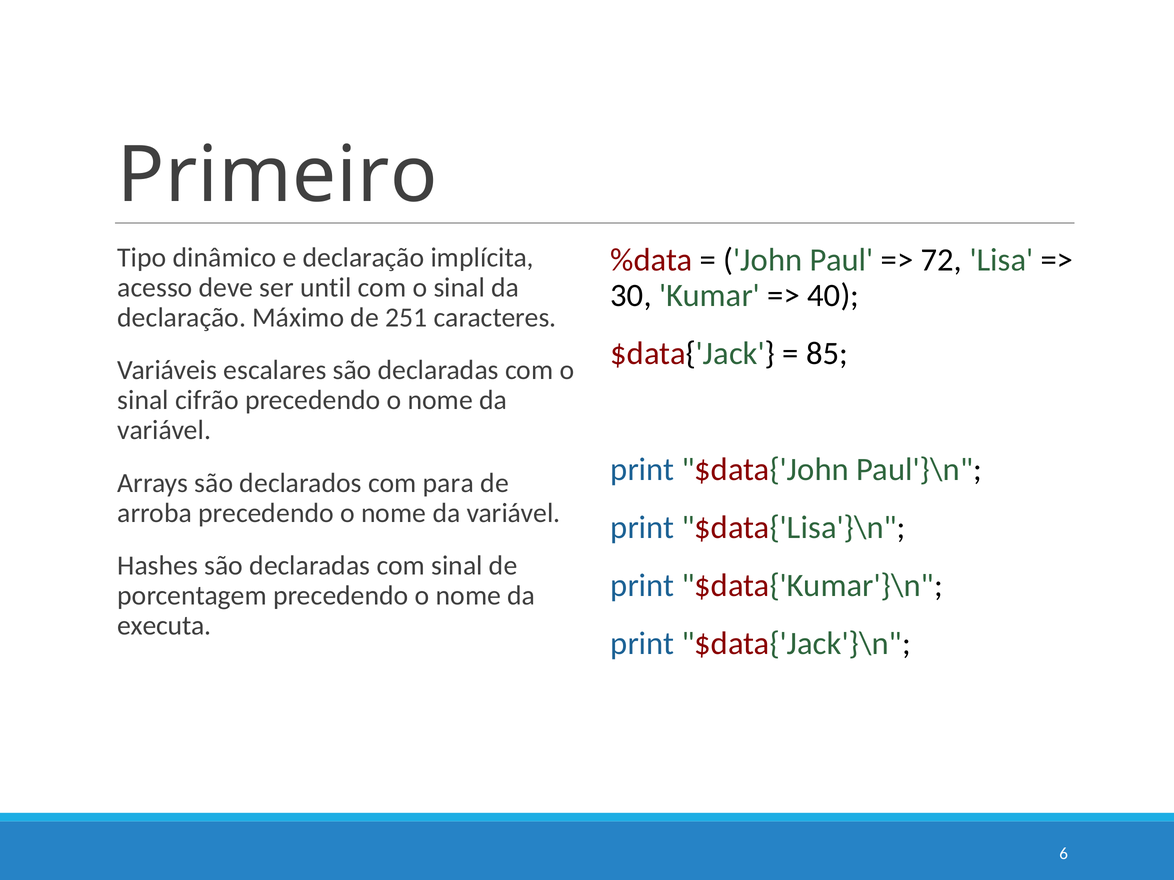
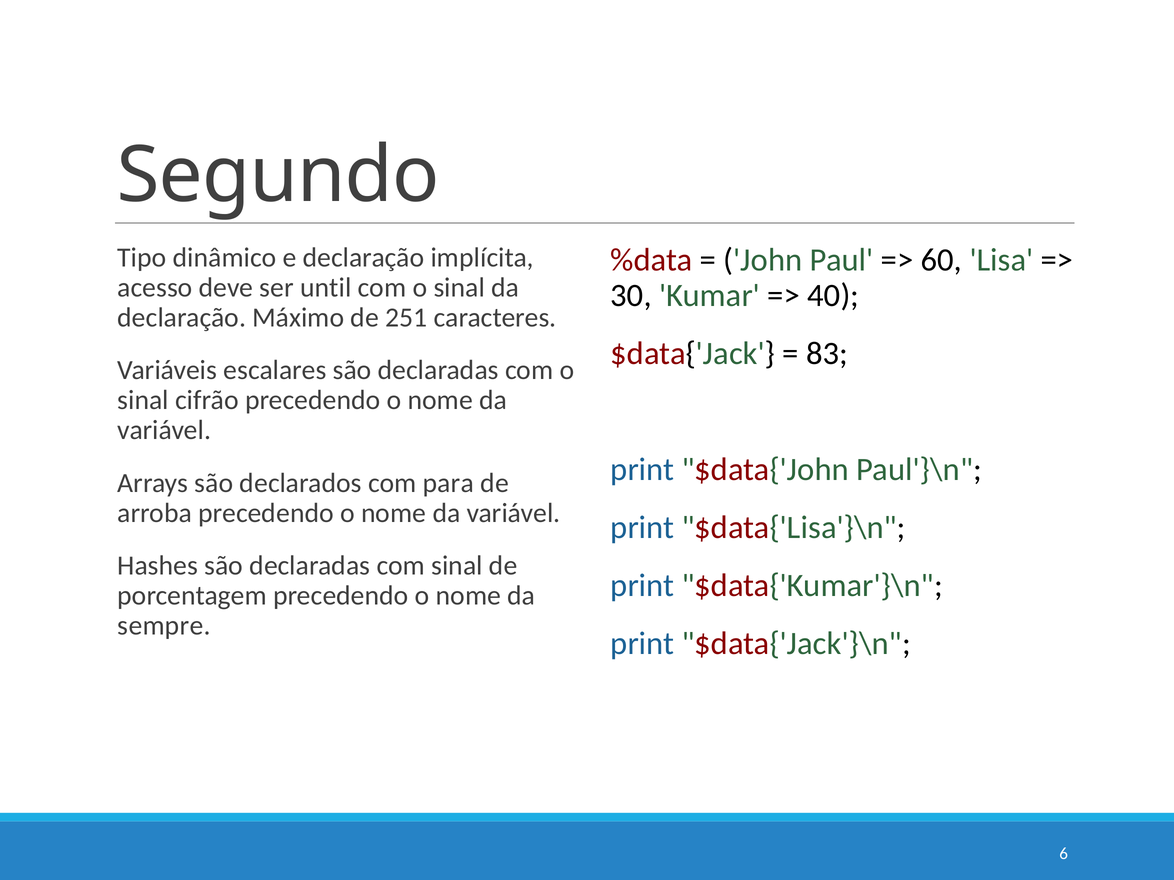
Primeiro: Primeiro -> Segundo (278, 175)
72: 72 -> 60 (941, 260)
85: 85 -> 83 (827, 354)
executa: executa -> sempre (164, 626)
